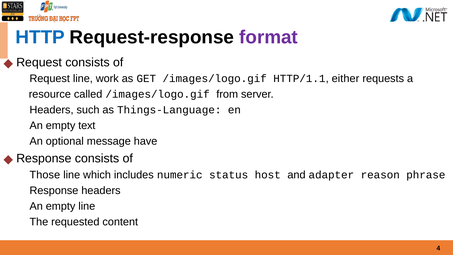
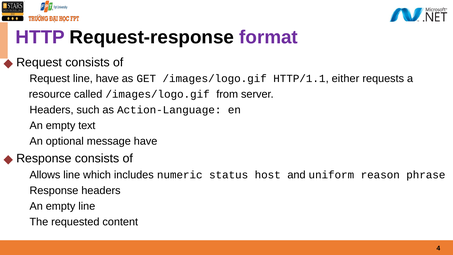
HTTP colour: blue -> purple (40, 37)
line work: work -> have (107, 79)
Things-Language: Things-Language -> Action-Language (169, 110)
Those: Those -> Allows (45, 175)
adapter: adapter -> uniform (331, 175)
